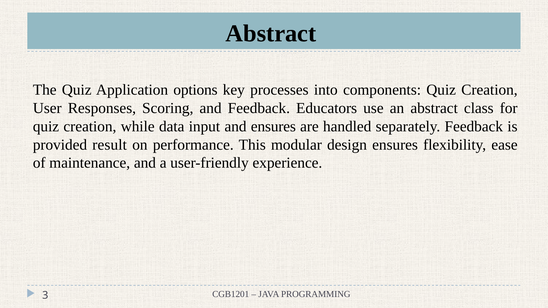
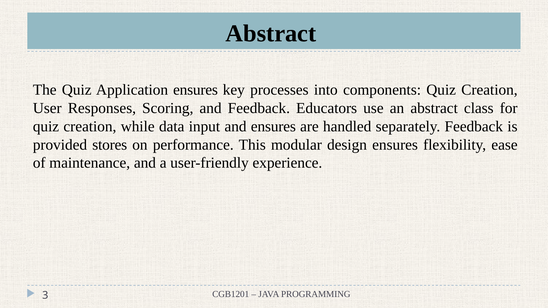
Application options: options -> ensures (196, 90)
result: result -> stores (110, 145)
